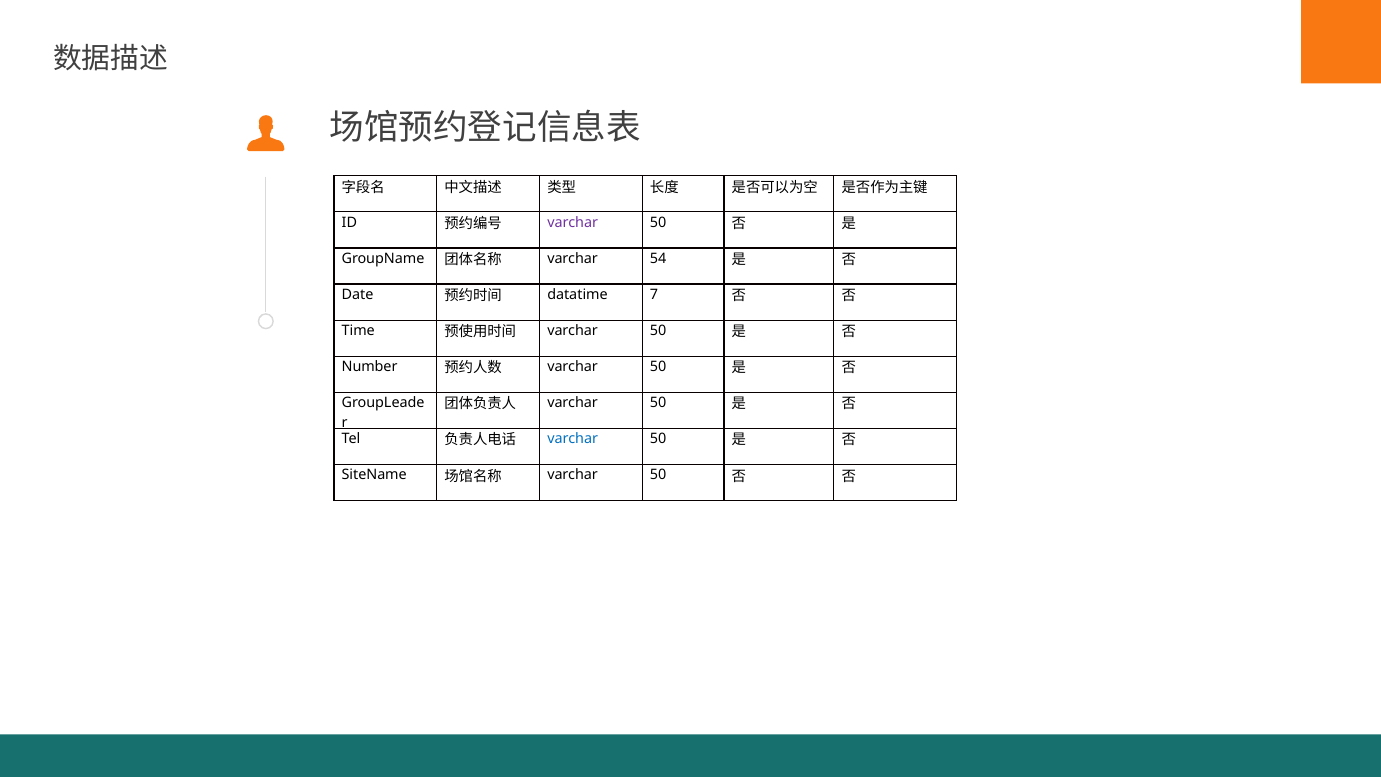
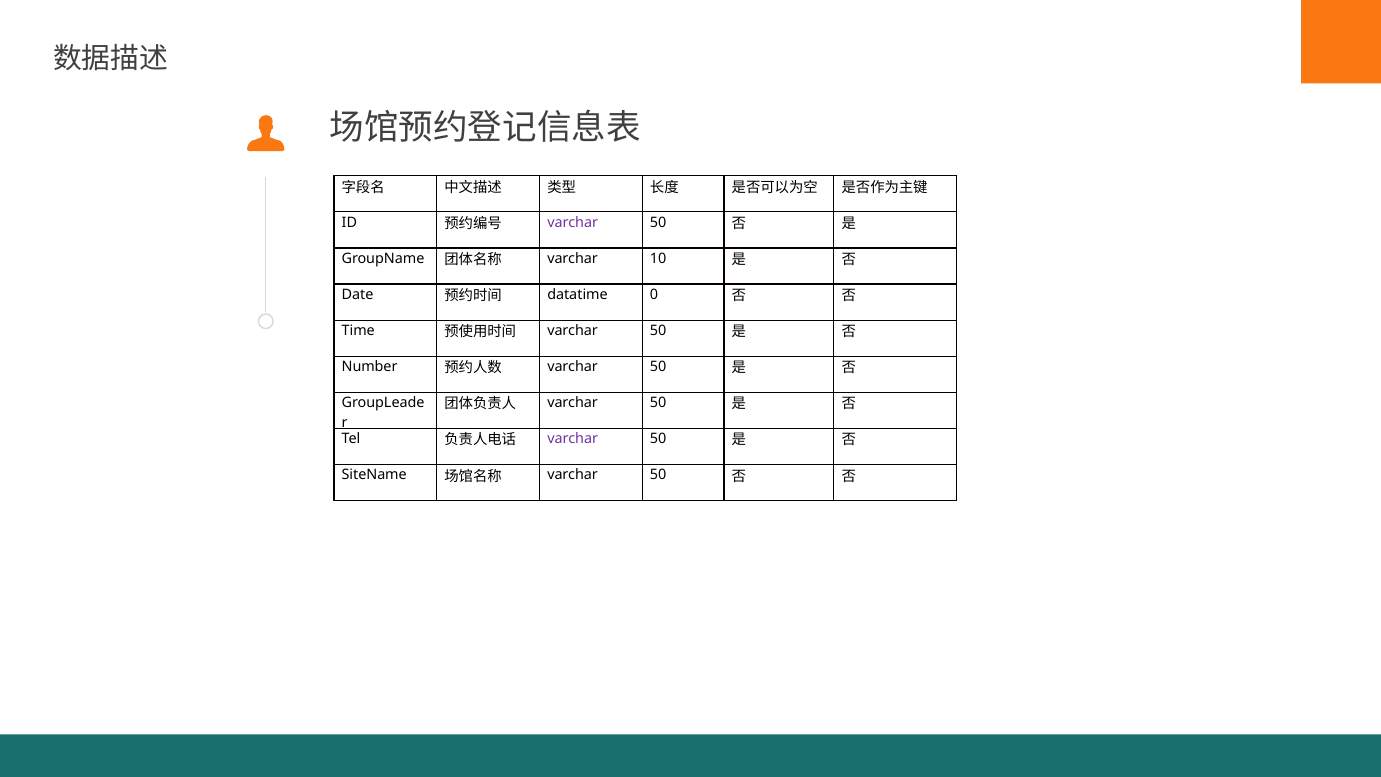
54: 54 -> 10 (658, 259)
7: 7 -> 0 (654, 295)
varchar colour: blue -> purple (573, 439)
